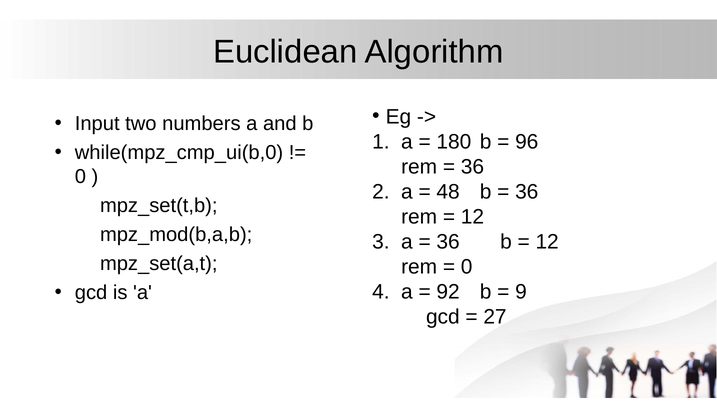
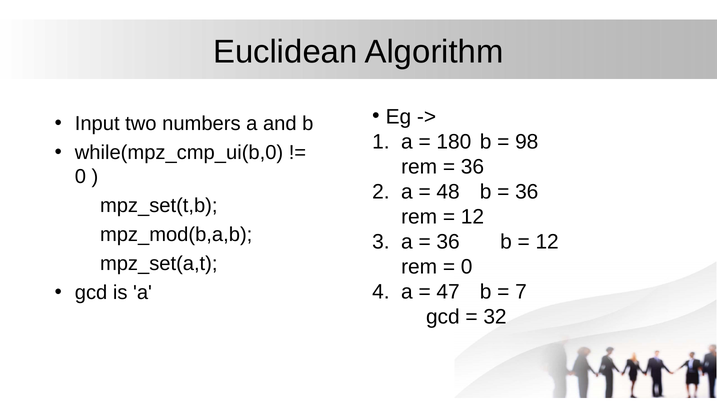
96: 96 -> 98 (527, 142)
92: 92 -> 47 (448, 292)
9: 9 -> 7 (521, 292)
27: 27 -> 32 (495, 317)
